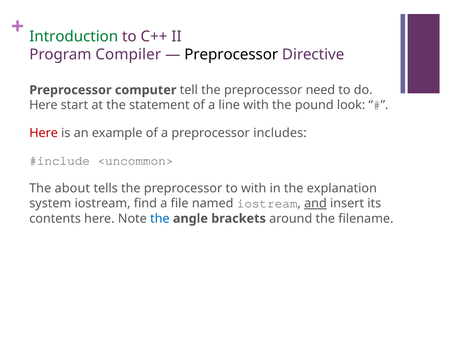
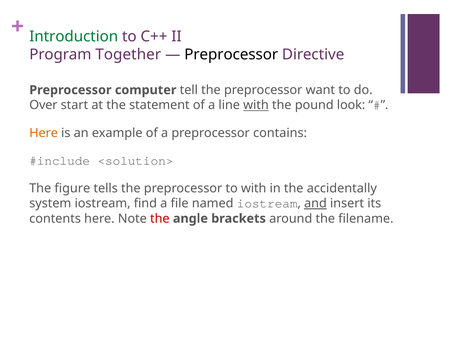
Compiler: Compiler -> Together (128, 55)
need: need -> want (320, 90)
Here: Here -> Over (43, 105)
with underline: none -> present (256, 105)
Here colour: red -> orange (44, 133)
includes: includes -> contains (280, 133)
<uncommon>: <uncommon> -> <solution> (135, 161)
about: about -> figure (72, 189)
explanation: explanation -> accidentally (342, 189)
the colour: blue -> red (160, 219)
